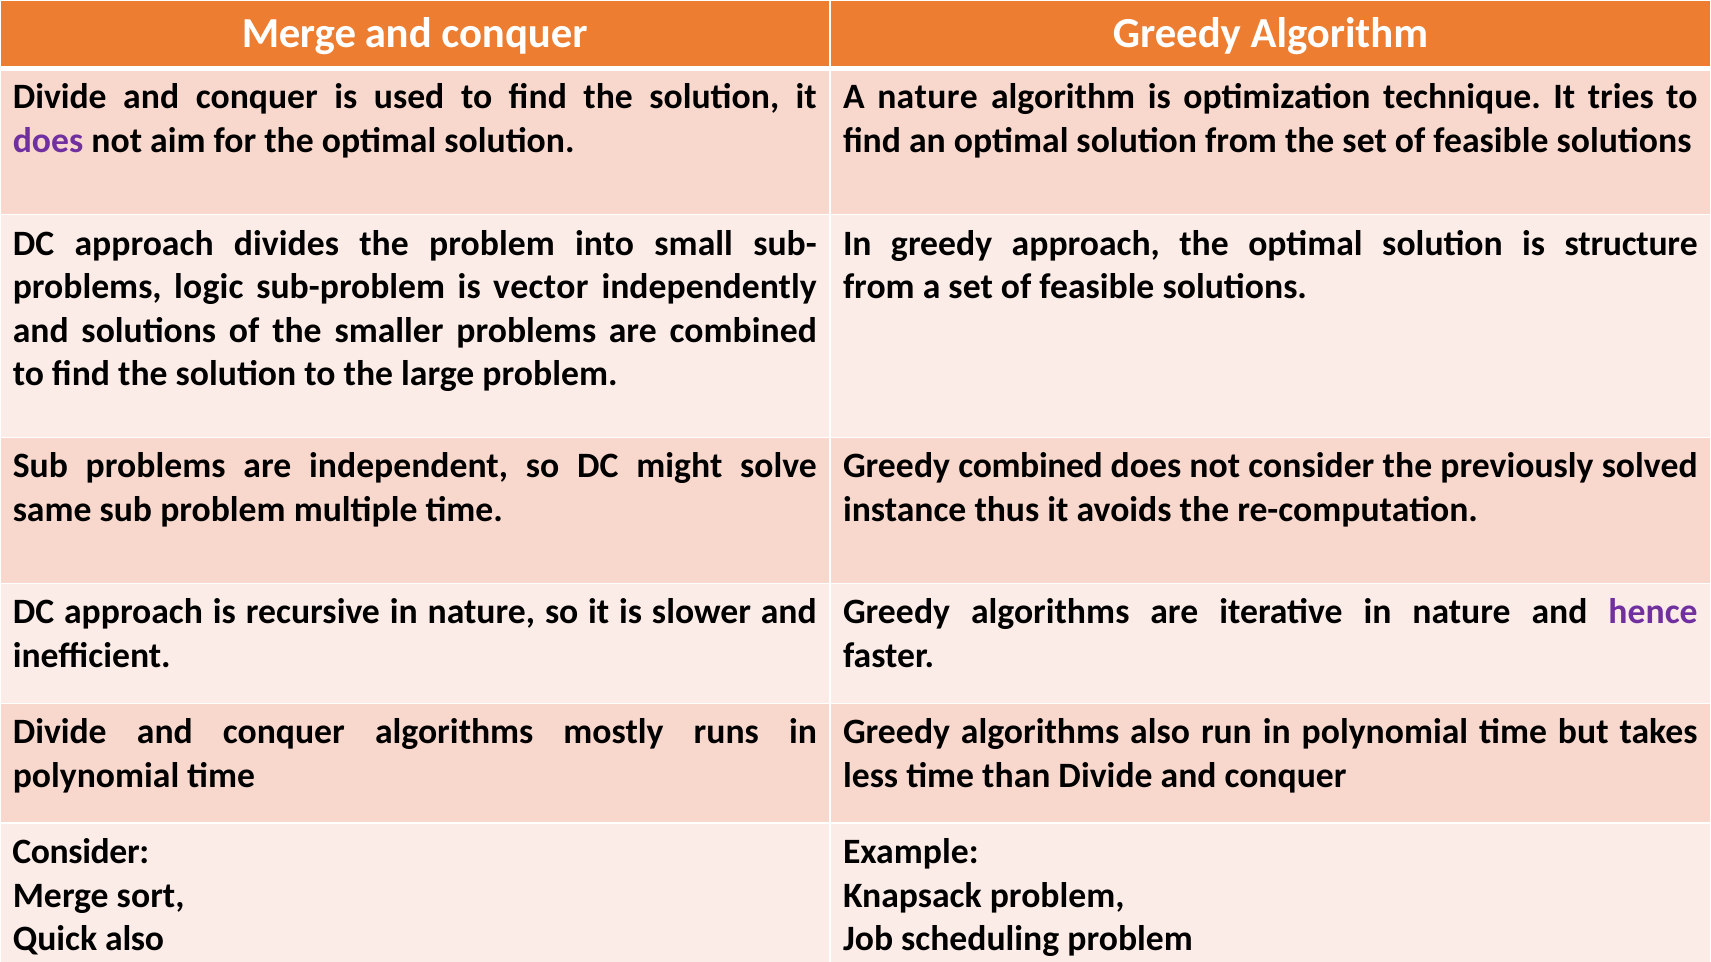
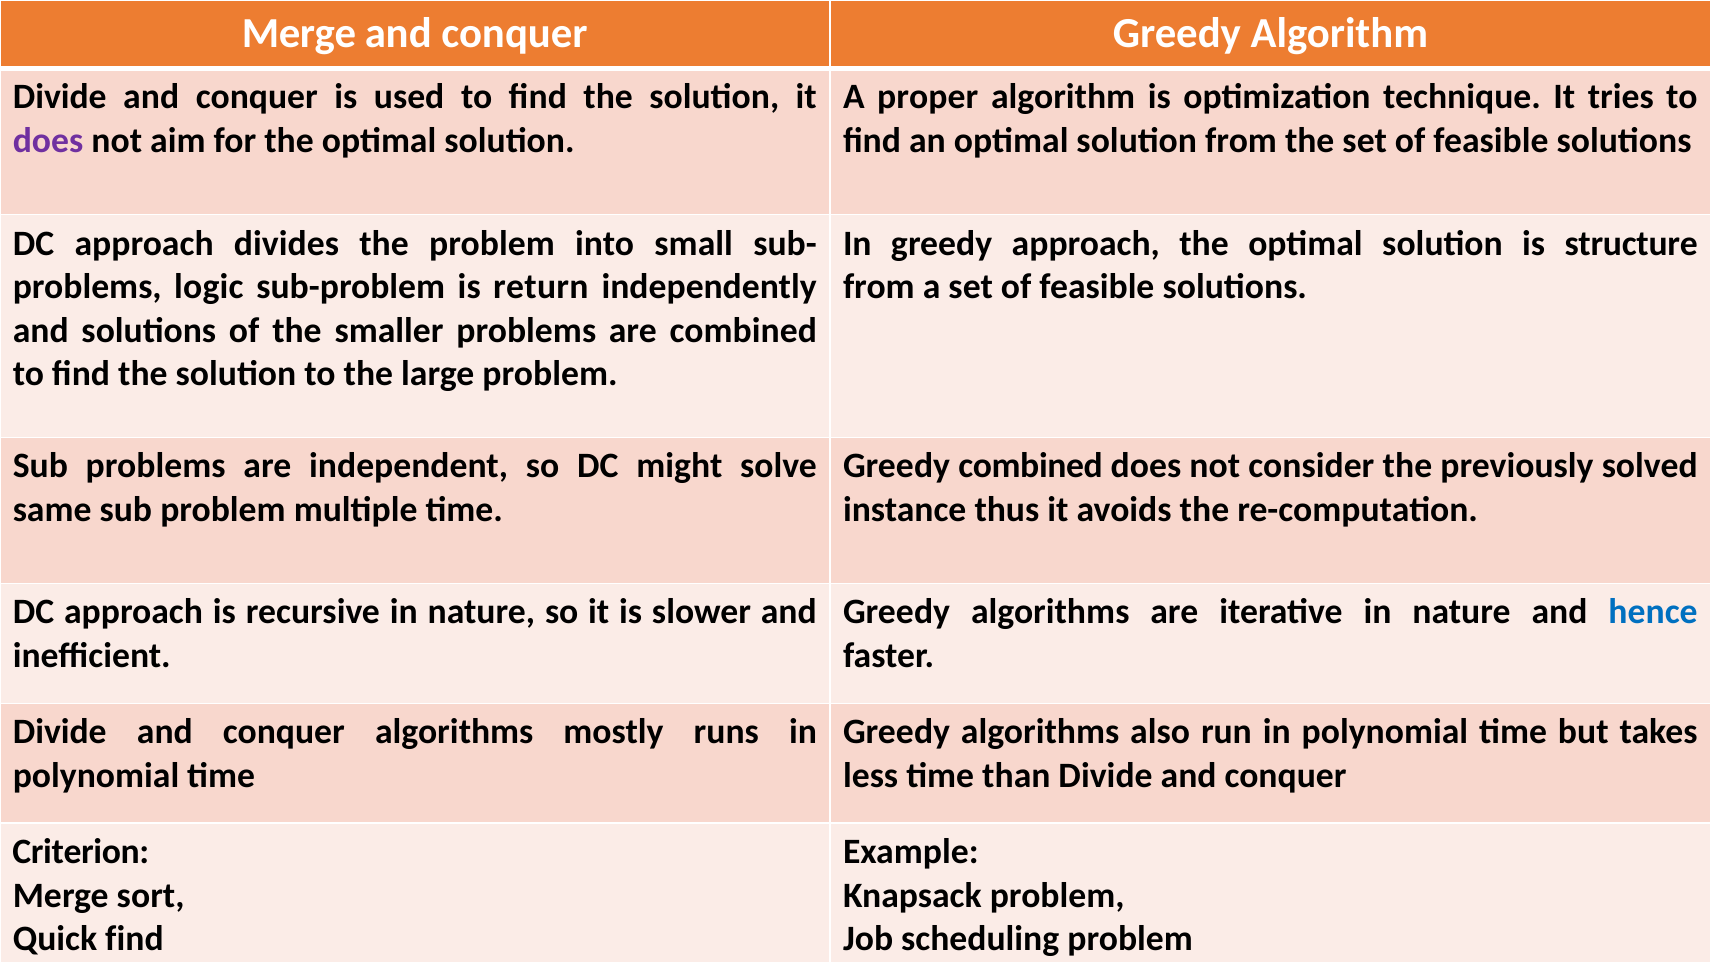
A nature: nature -> proper (928, 97)
vector: vector -> return (541, 287)
hence colour: purple -> blue (1653, 612)
Consider: Consider -> Criterion (81, 852)
Quick also: also -> find (134, 939)
